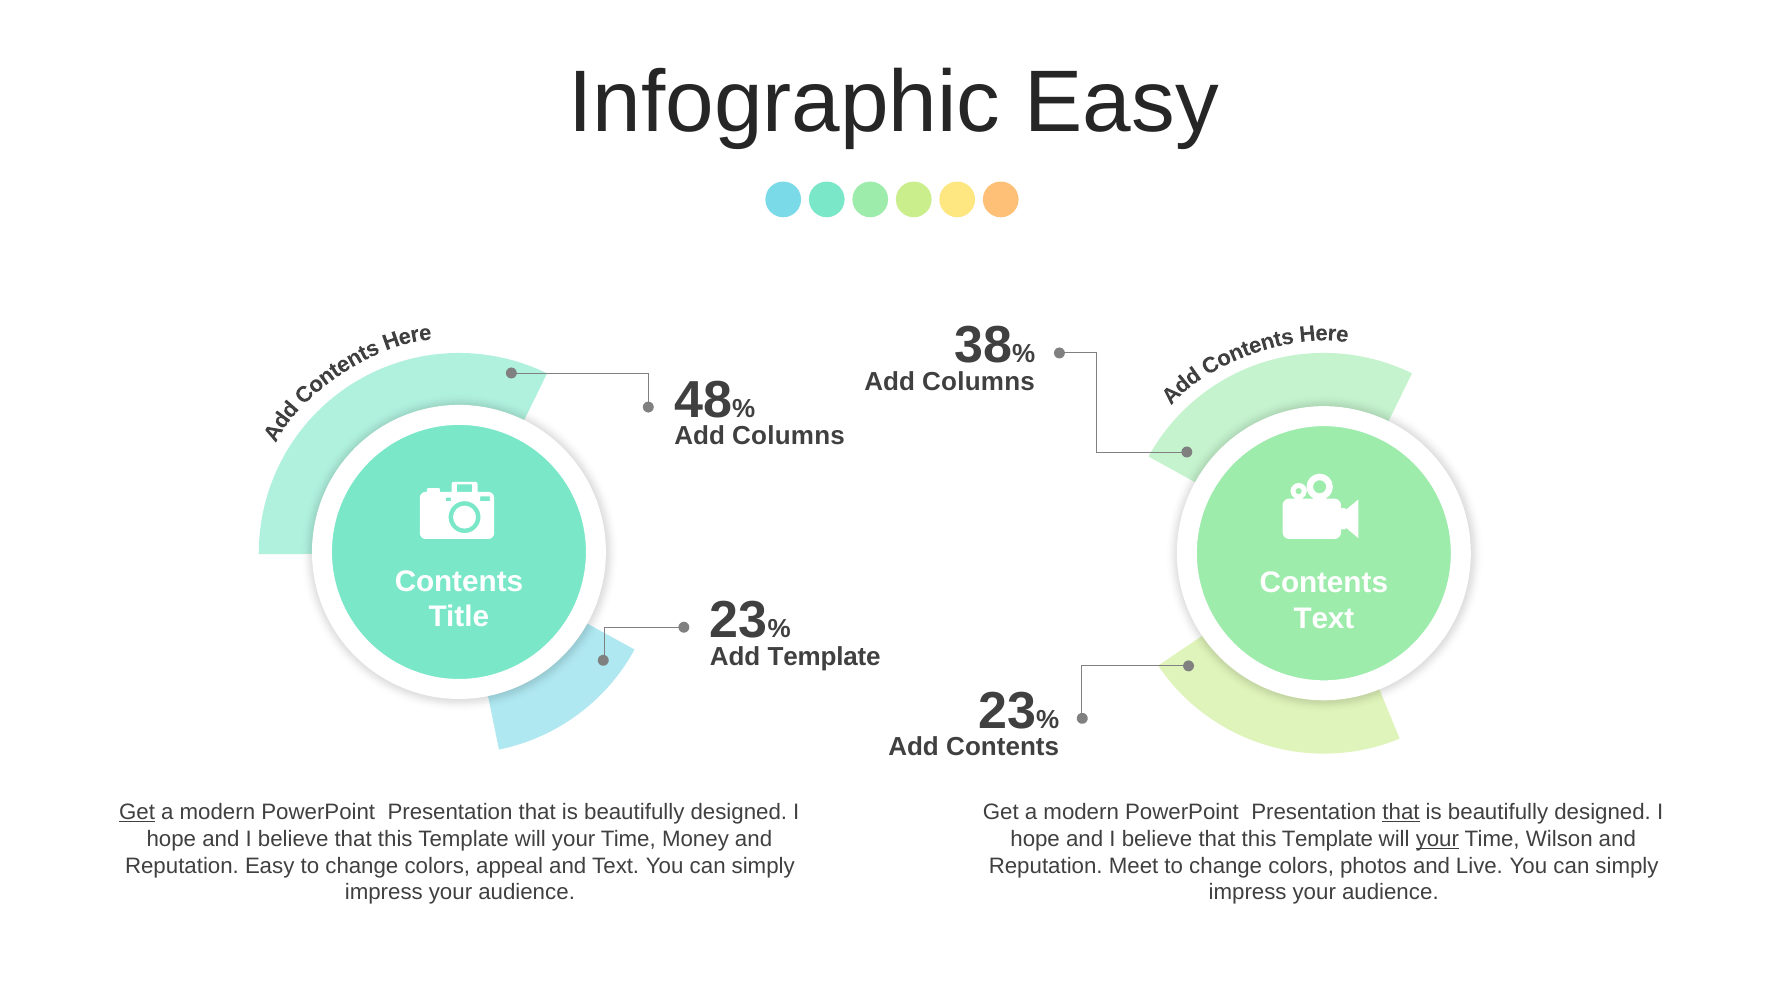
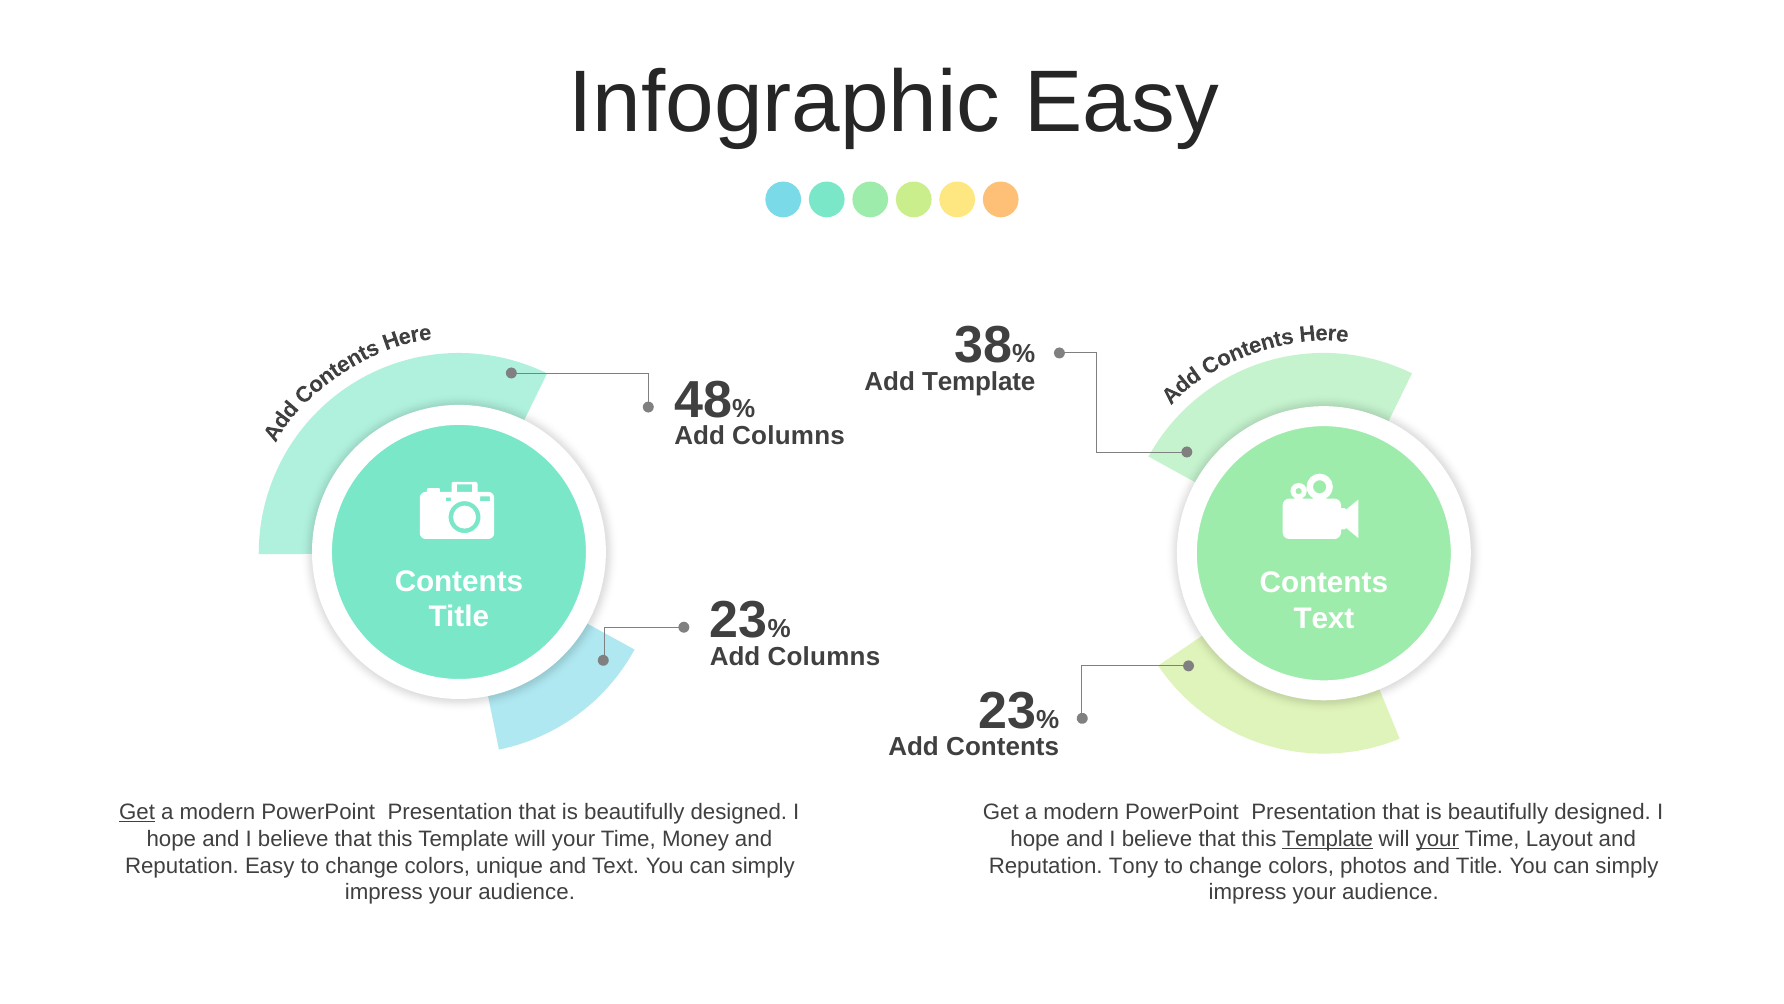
Columns: Columns -> Template (979, 382)
Template: Template -> Columns (824, 656)
that underline: present -> none (1401, 812)
Template underline: none -> present (1327, 838)
Wilson: Wilson -> Layout (1559, 838)
appeal: appeal -> unique (510, 865)
Meet: Meet -> Tony (1134, 865)
and Live: Live -> Title (1480, 865)
